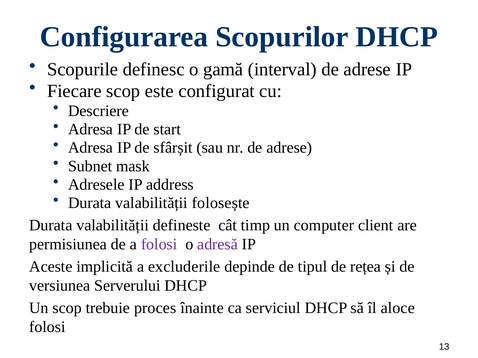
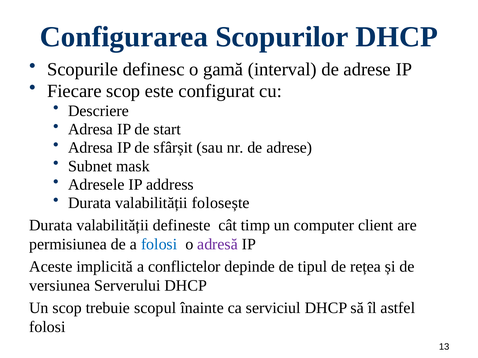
folosi colour: purple -> blue (159, 245)
excluderile: excluderile -> conflictelor (184, 267)
proces: proces -> scopul (155, 308)
aloce: aloce -> astfel (398, 308)
